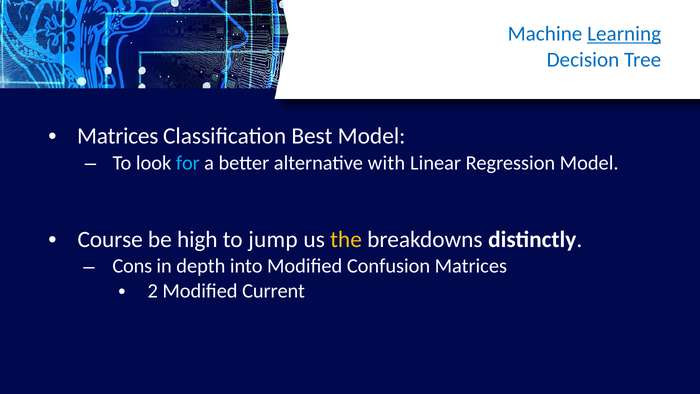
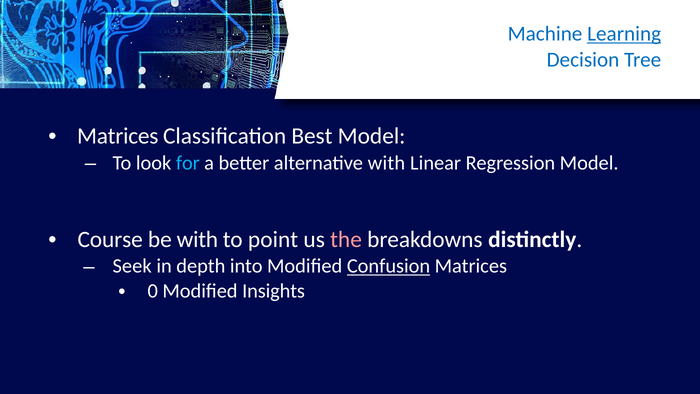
be high: high -> with (197, 239)
jump: jump -> point (273, 239)
the colour: yellow -> pink (346, 239)
Cons: Cons -> Seek (132, 266)
Confusion underline: none -> present (389, 266)
2: 2 -> 0 (153, 291)
Current: Current -> Insights (274, 291)
